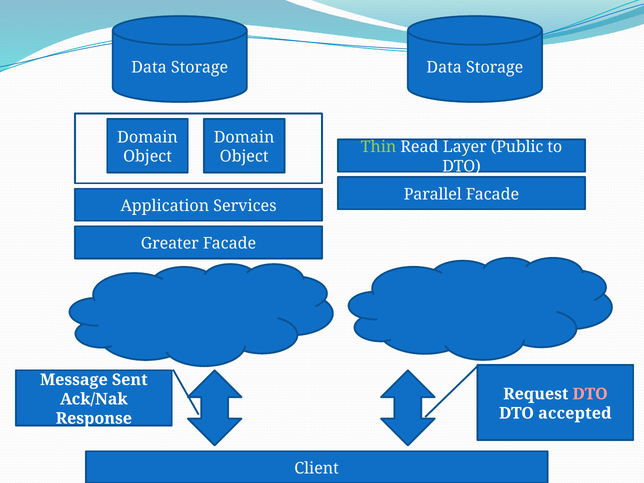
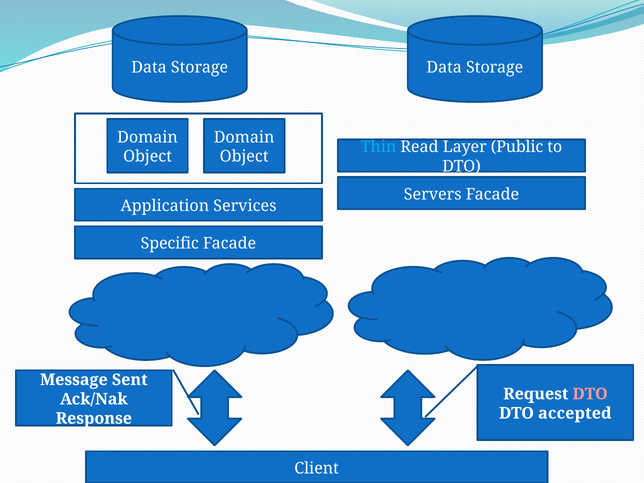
Thin colour: light green -> light blue (378, 147)
Parallel: Parallel -> Servers (433, 194)
Greater: Greater -> Specific (170, 243)
